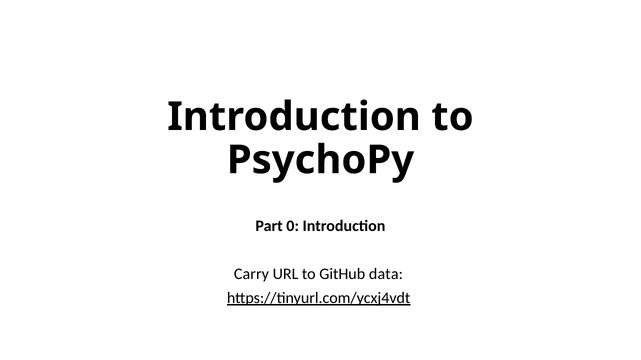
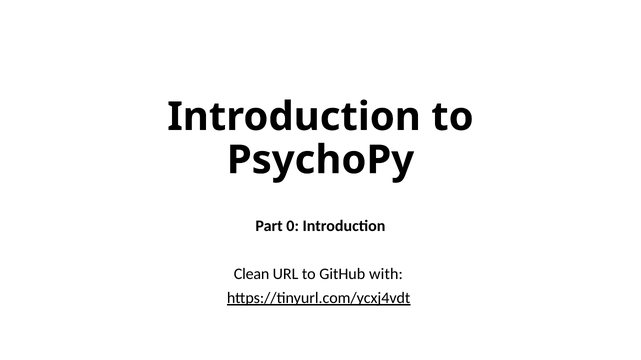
Carry: Carry -> Clean (252, 274)
data: data -> with (386, 274)
